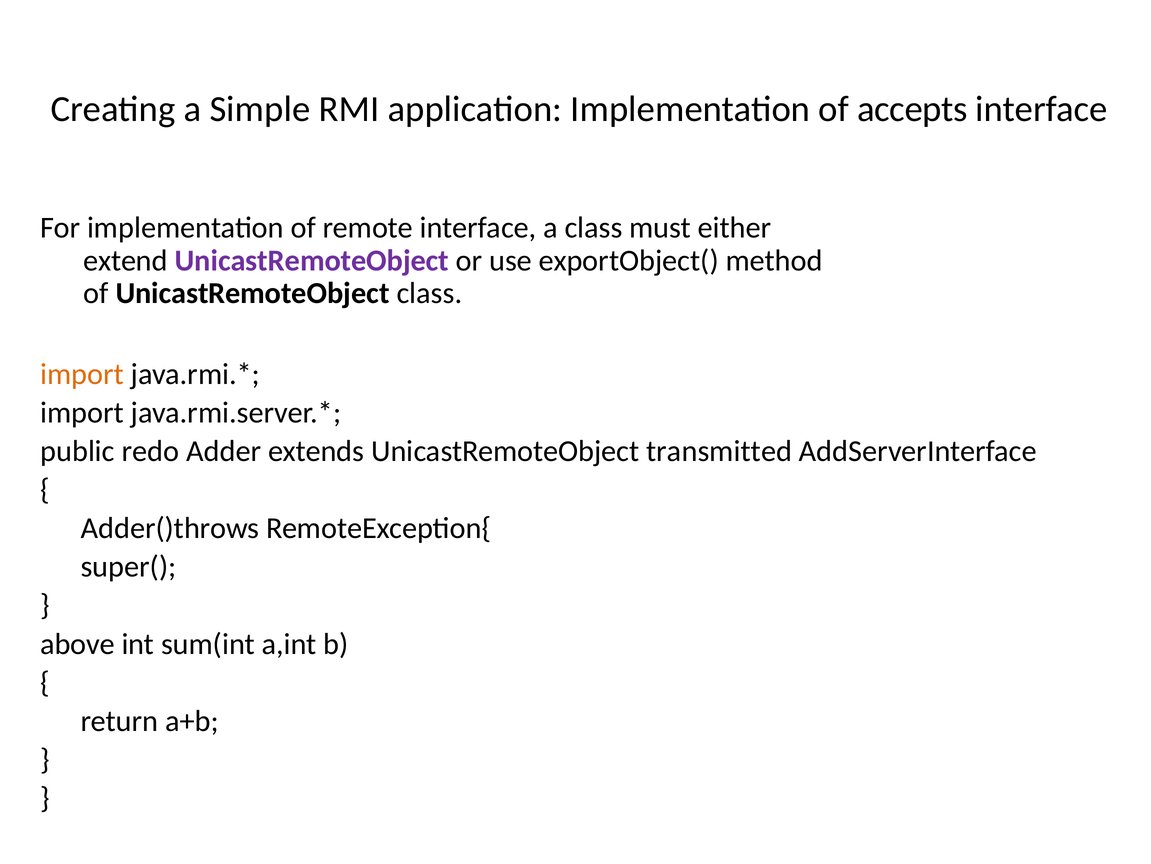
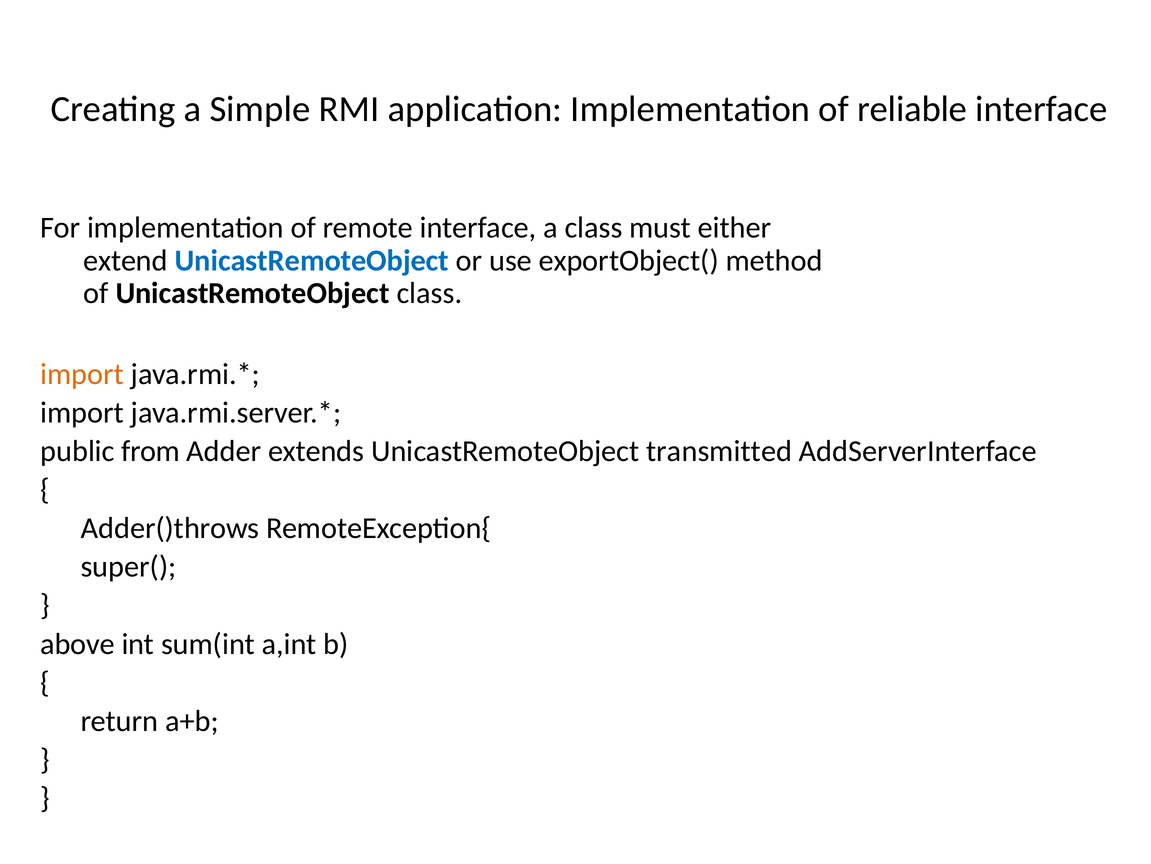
accepts: accepts -> reliable (912, 109)
UnicastRemoteObject colour: purple -> blue (312, 260)
redo: redo -> from (151, 451)
